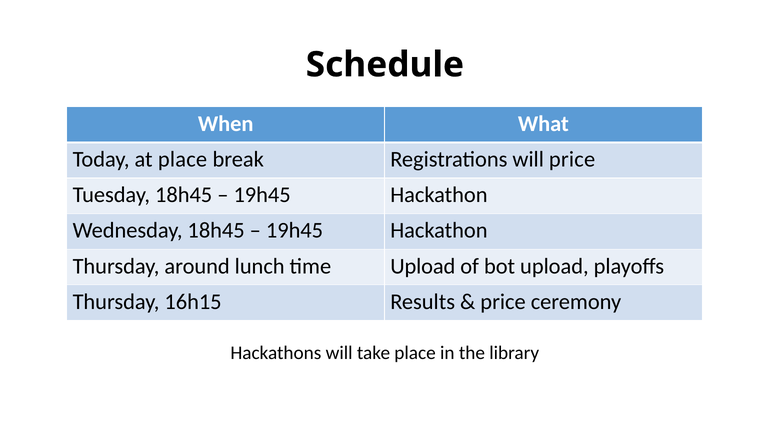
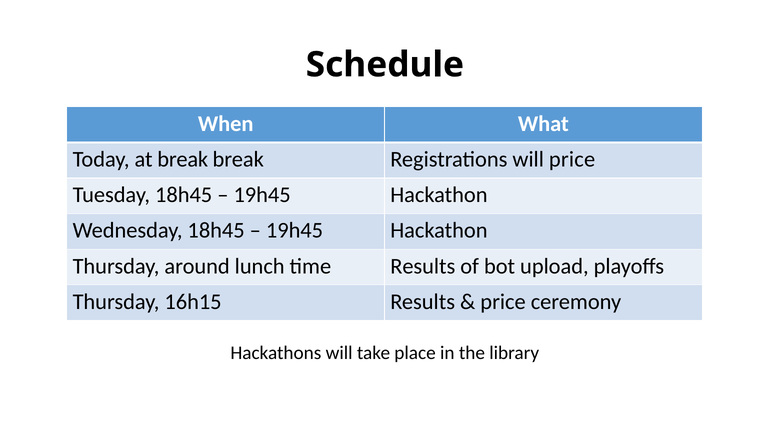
at place: place -> break (183, 159)
time Upload: Upload -> Results (423, 266)
